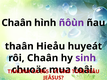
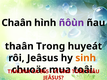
Hieåu: Hieåu -> Trong (51, 46)
rôi Chaân: Chaân -> Jeâsus (43, 58)
sinh colour: purple -> orange (86, 58)
